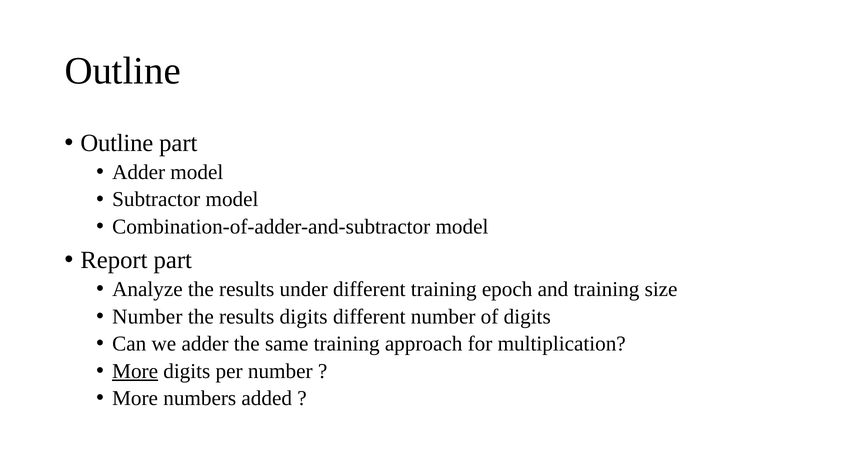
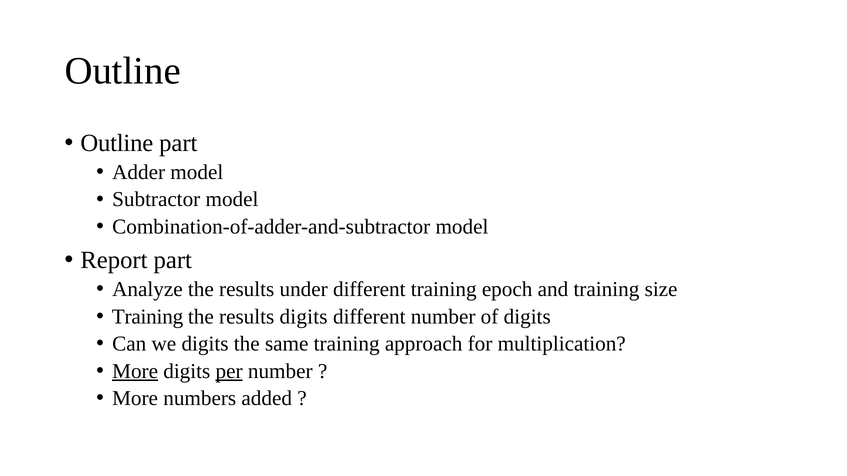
Number: Number -> Training (148, 317)
we adder: adder -> digits (205, 344)
per underline: none -> present (229, 371)
